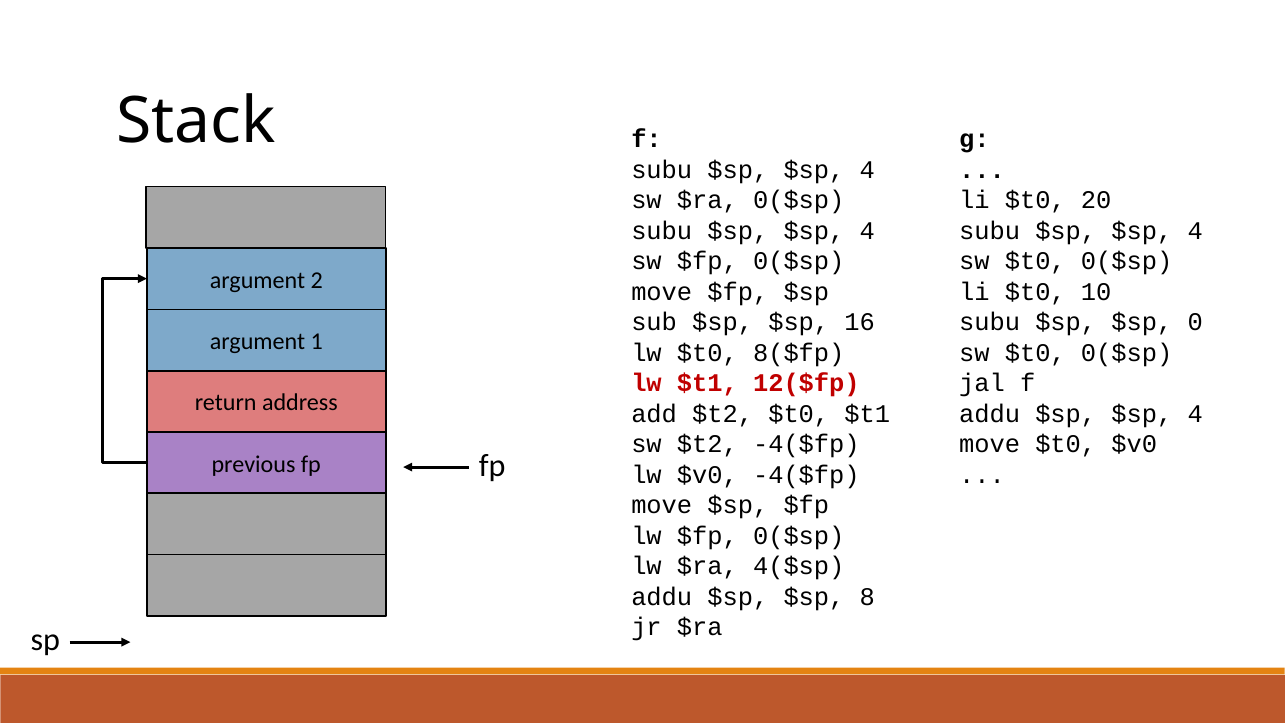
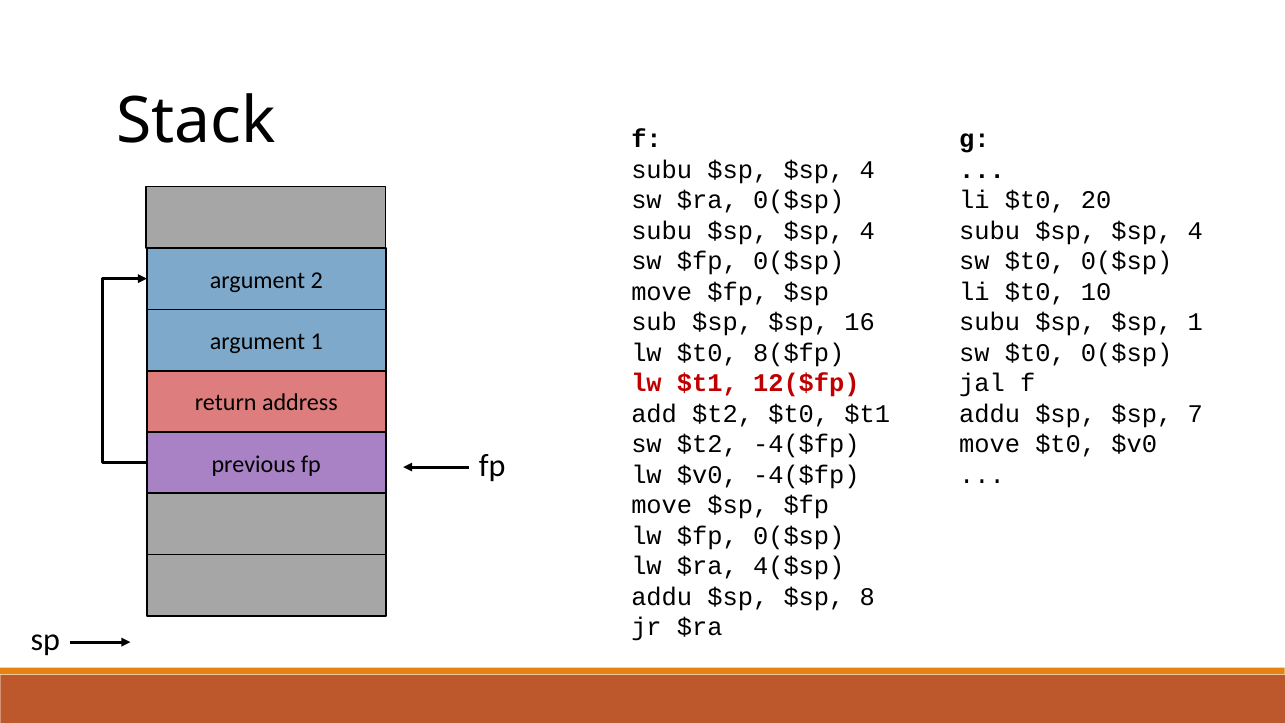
$sp 0: 0 -> 1 (1195, 322)
addu $sp $sp 4: 4 -> 7 (1195, 414)
